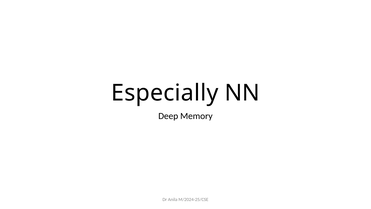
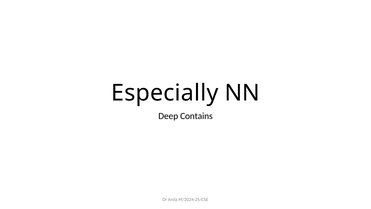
Memory: Memory -> Contains (196, 116)
